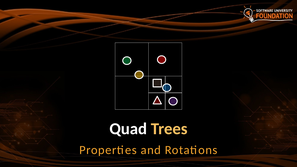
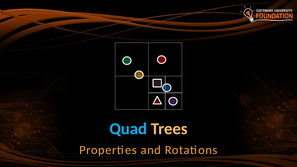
Quad colour: white -> light blue (128, 129)
